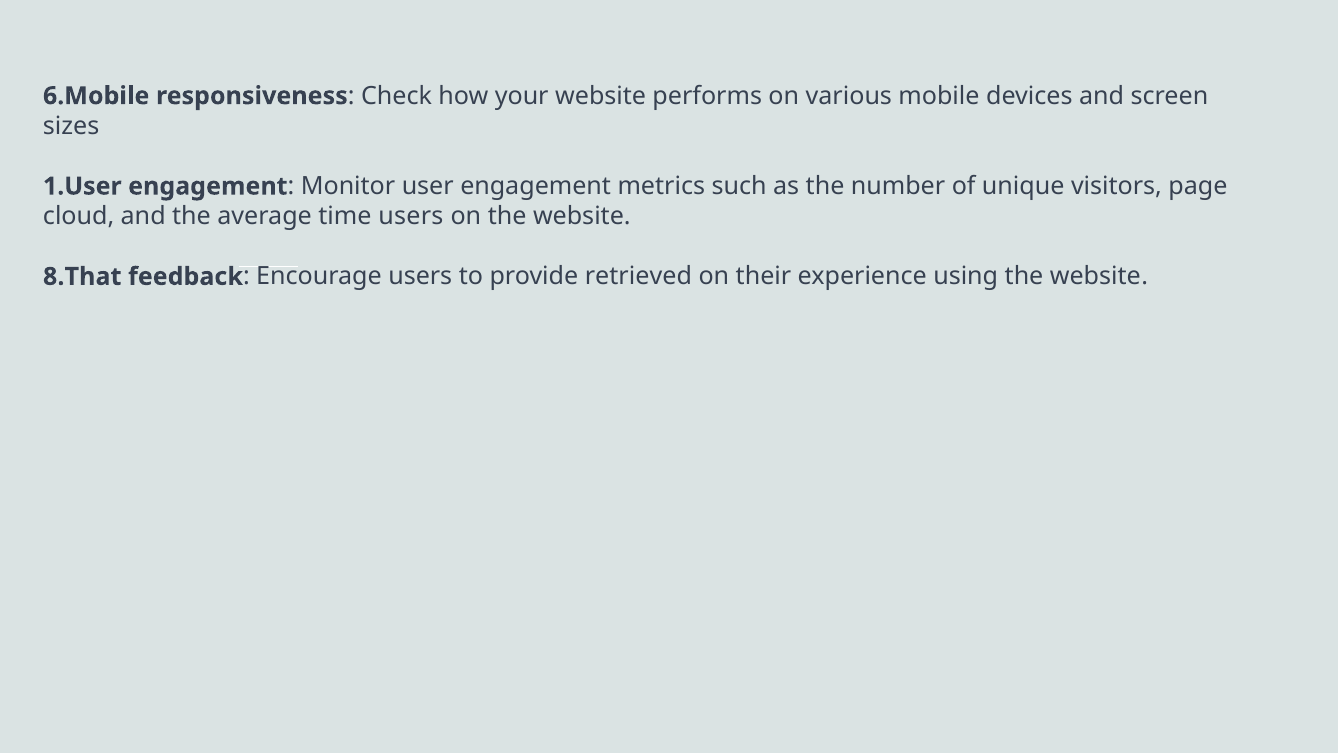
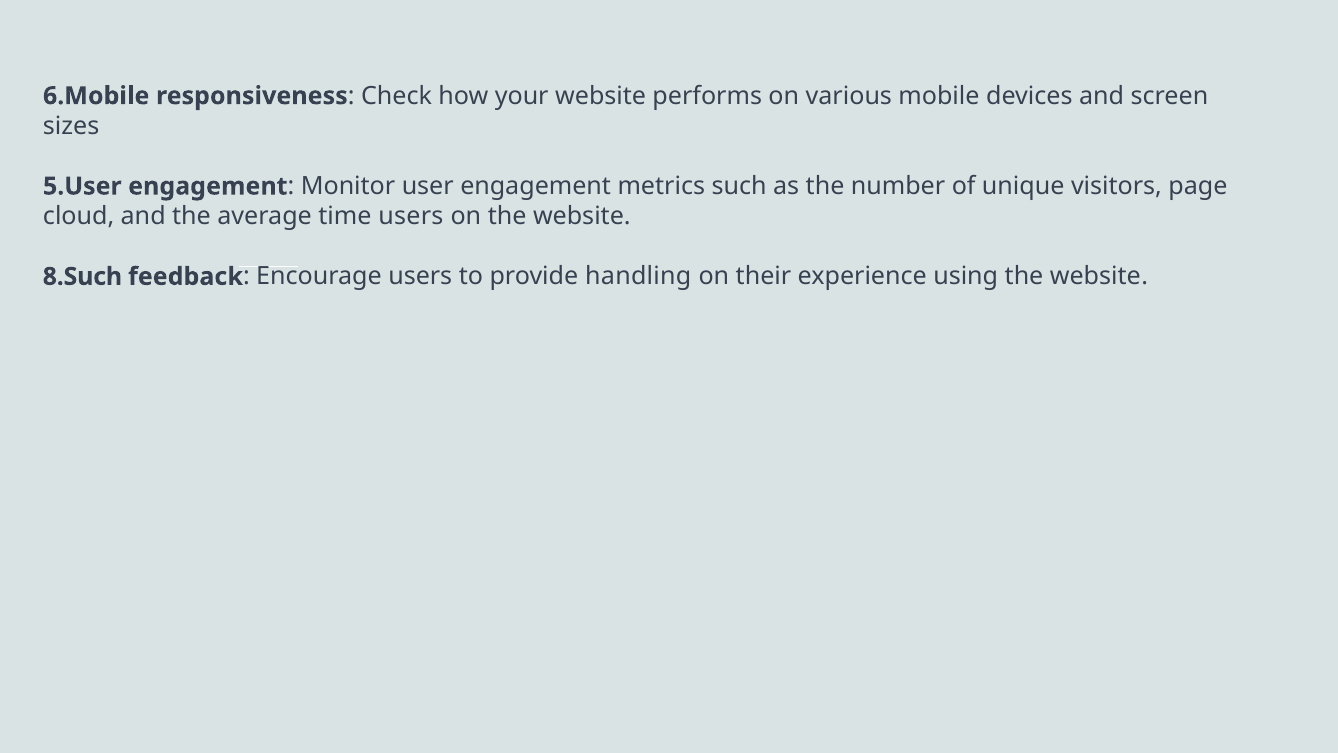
1.User: 1.User -> 5.User (82, 186)
8.That: 8.That -> 8.Such (82, 276)
retrieved: retrieved -> handling (638, 276)
